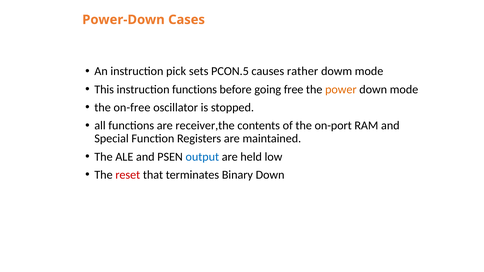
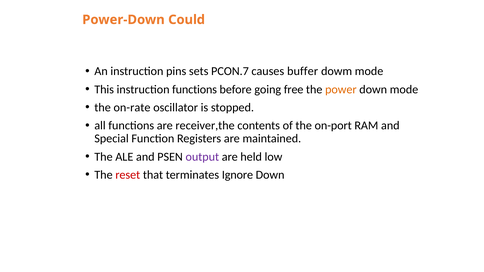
Cases: Cases -> Could (187, 20)
pick: pick -> pins (176, 71)
PCON.5: PCON.5 -> PCON.7 (230, 71)
rather: rather -> buffer (303, 71)
on-free: on-free -> on-rate (132, 108)
output colour: blue -> purple (202, 157)
Binary: Binary -> Ignore (237, 175)
